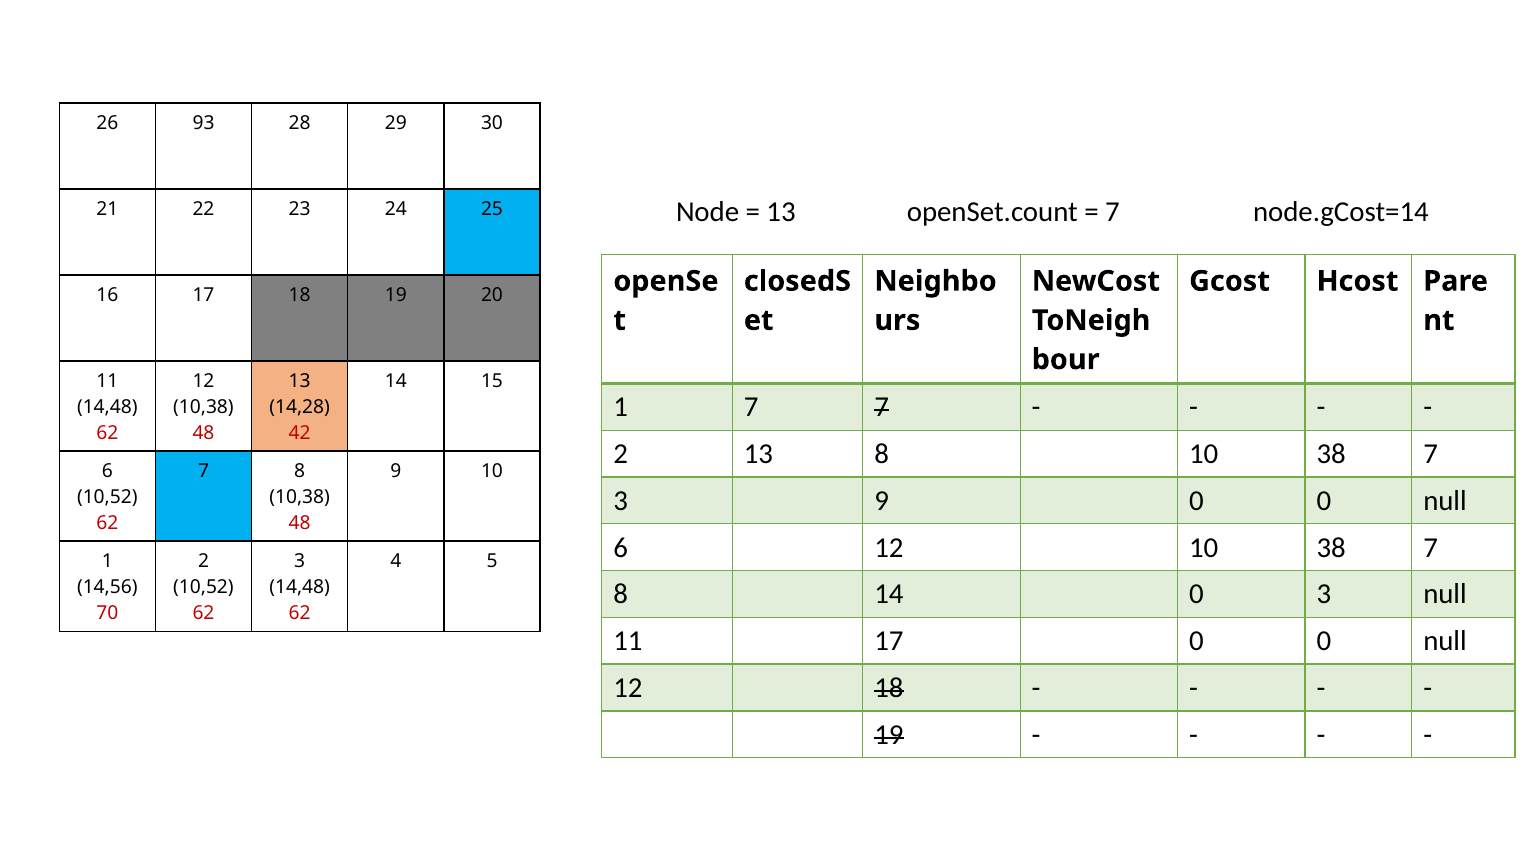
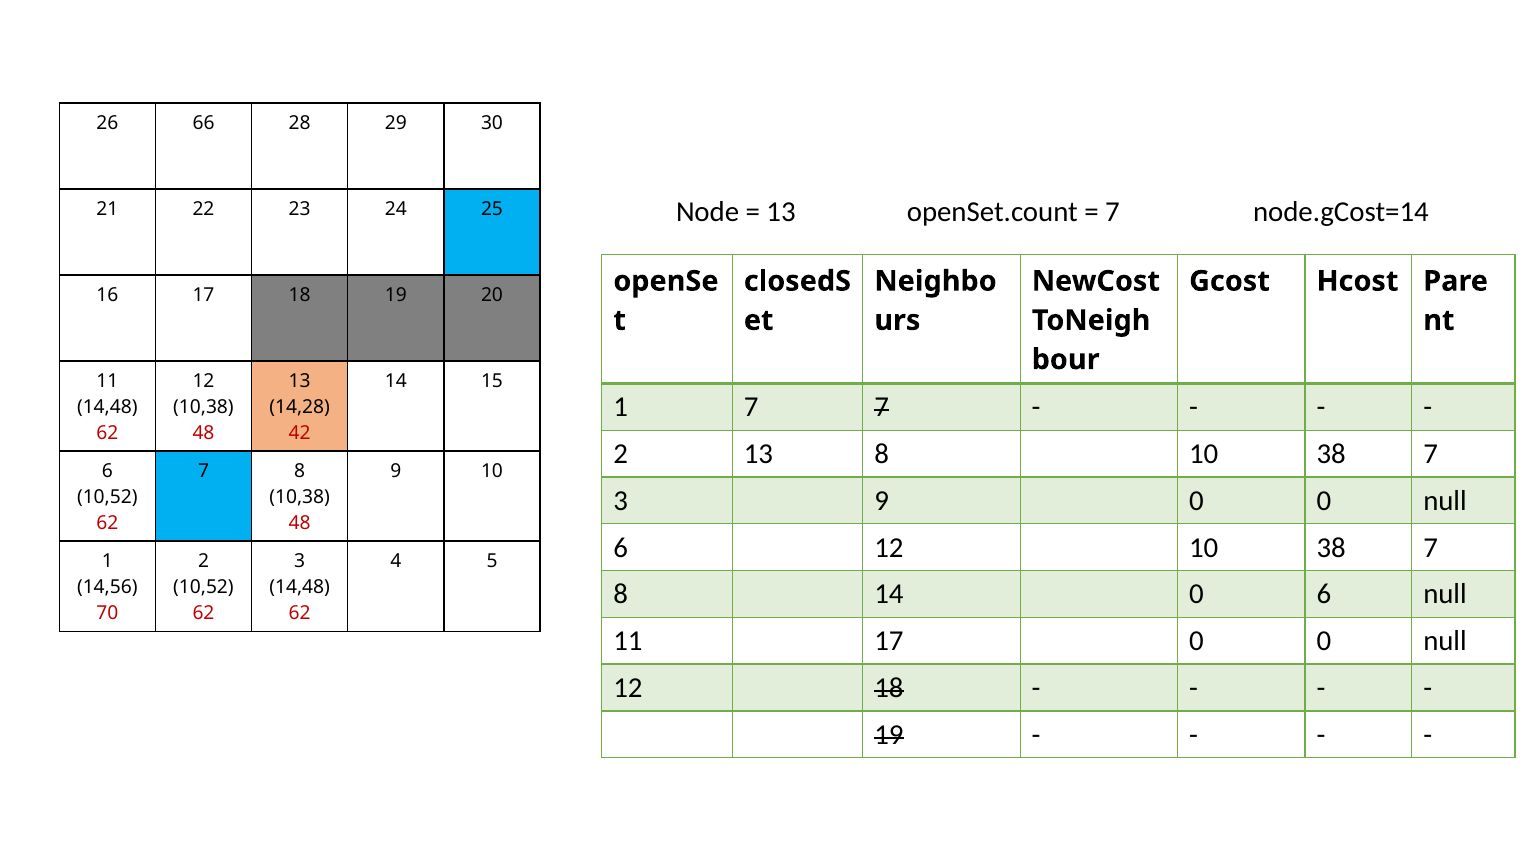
93: 93 -> 66 (204, 123)
0 3: 3 -> 6 (1324, 595)
